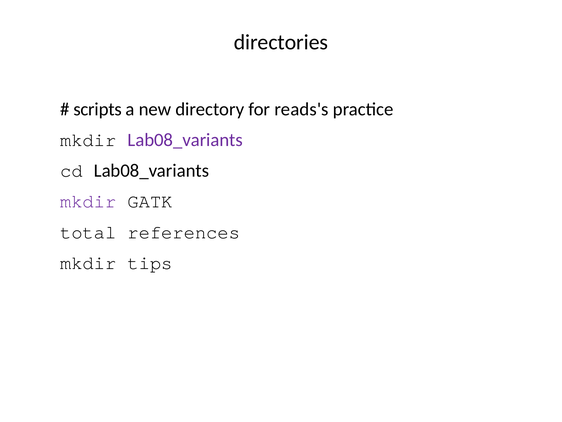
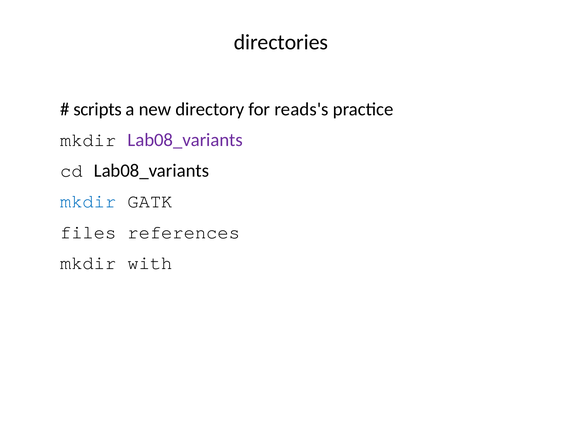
mkdir colour: purple -> blue (88, 201)
total: total -> files (88, 232)
tips: tips -> with (150, 263)
